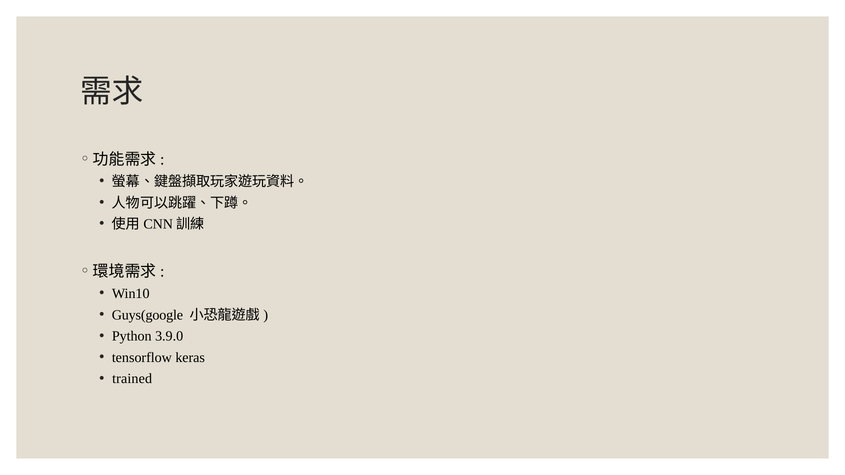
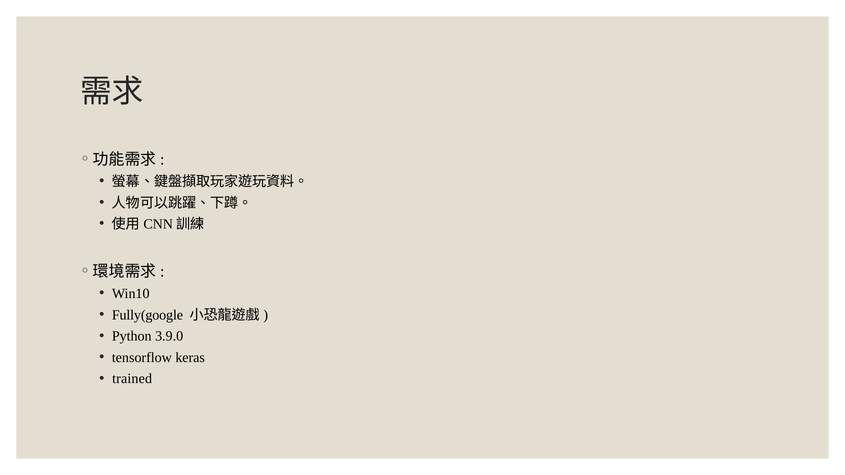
Guys(google: Guys(google -> Fully(google (147, 315)
